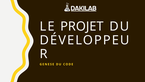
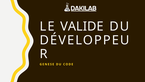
PROJET: PROJET -> VALIDE (82, 26)
